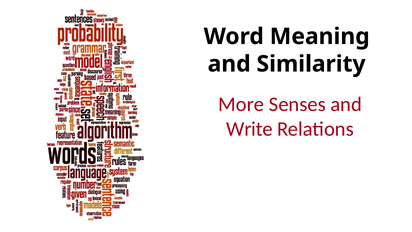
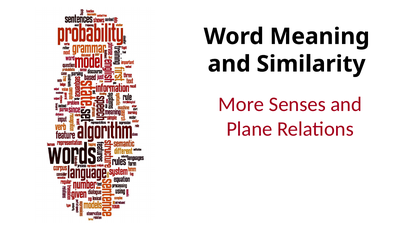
Write: Write -> Plane (249, 129)
